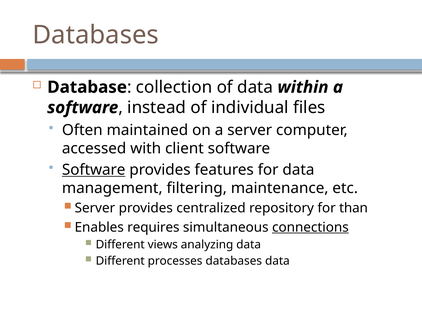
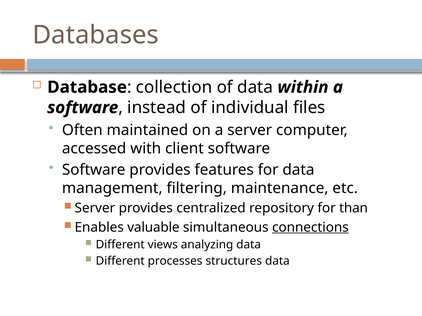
Software underline: present -> none (94, 170)
requires: requires -> valuable (153, 228)
processes databases: databases -> structures (234, 261)
